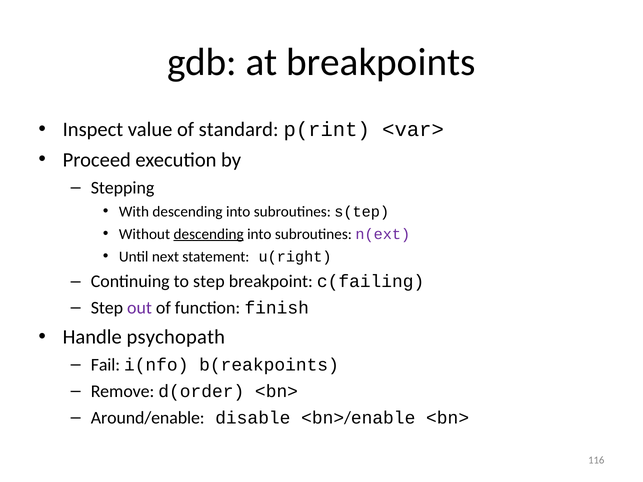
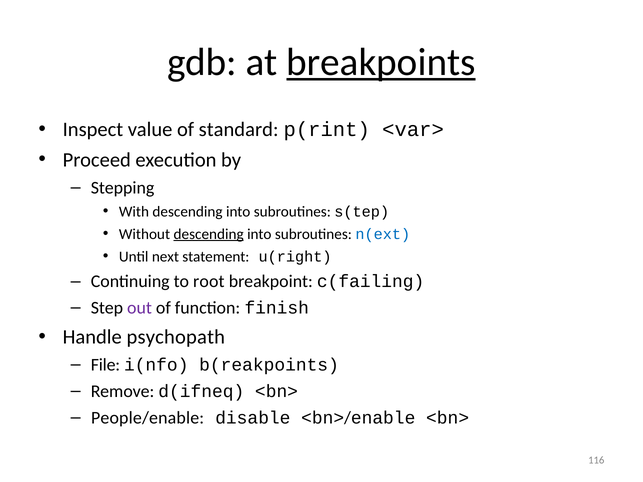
breakpoints underline: none -> present (381, 62)
n(ext colour: purple -> blue (383, 234)
to step: step -> root (209, 282)
Fail: Fail -> File (105, 365)
d(order: d(order -> d(ifneq (201, 391)
Around/enable: Around/enable -> People/enable (148, 418)
